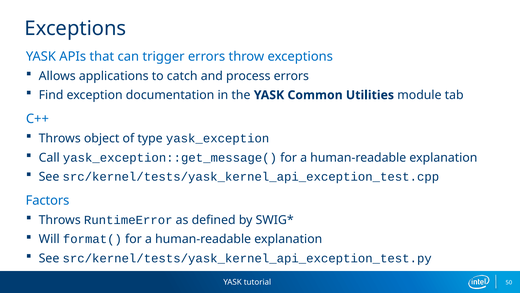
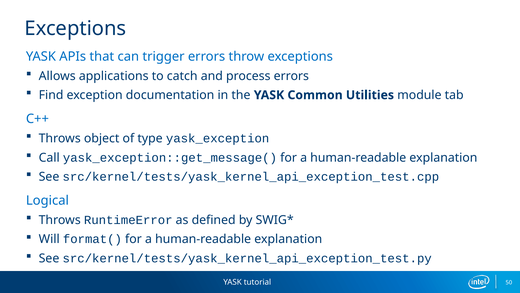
Factors: Factors -> Logical (47, 200)
